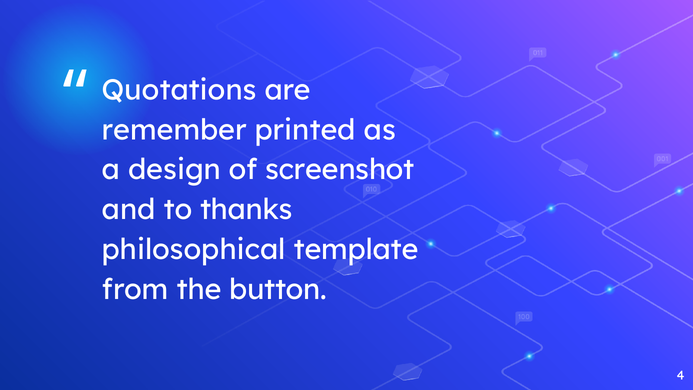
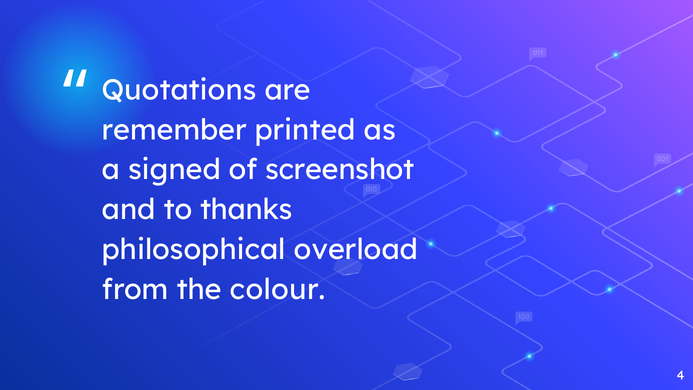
design: design -> signed (175, 170)
template: template -> overload (356, 250)
button: button -> colour (278, 289)
